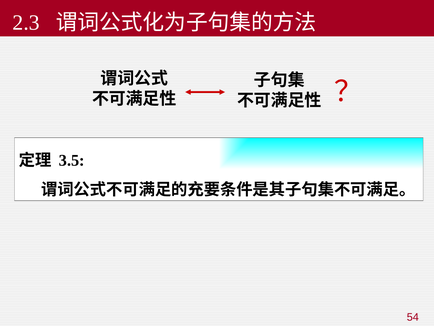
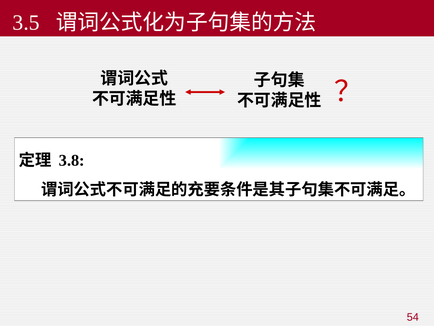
2.3: 2.3 -> 3.5 (26, 23)
3.5: 3.5 -> 3.8 (72, 160)
